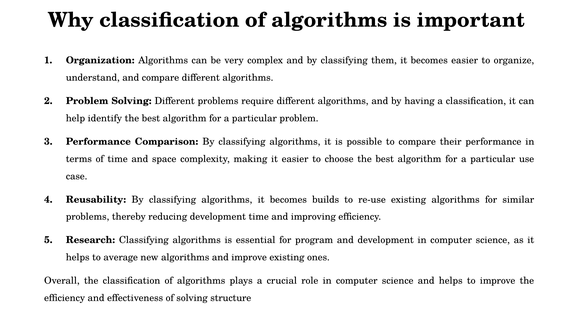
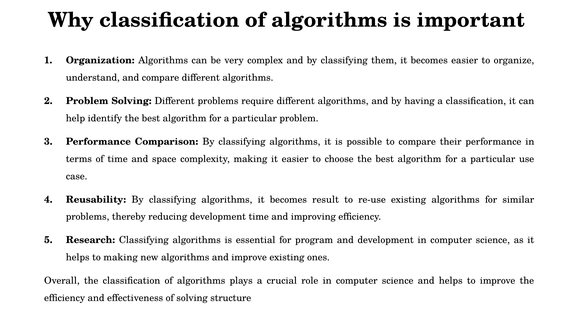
builds: builds -> result (326, 200)
to average: average -> making (121, 258)
